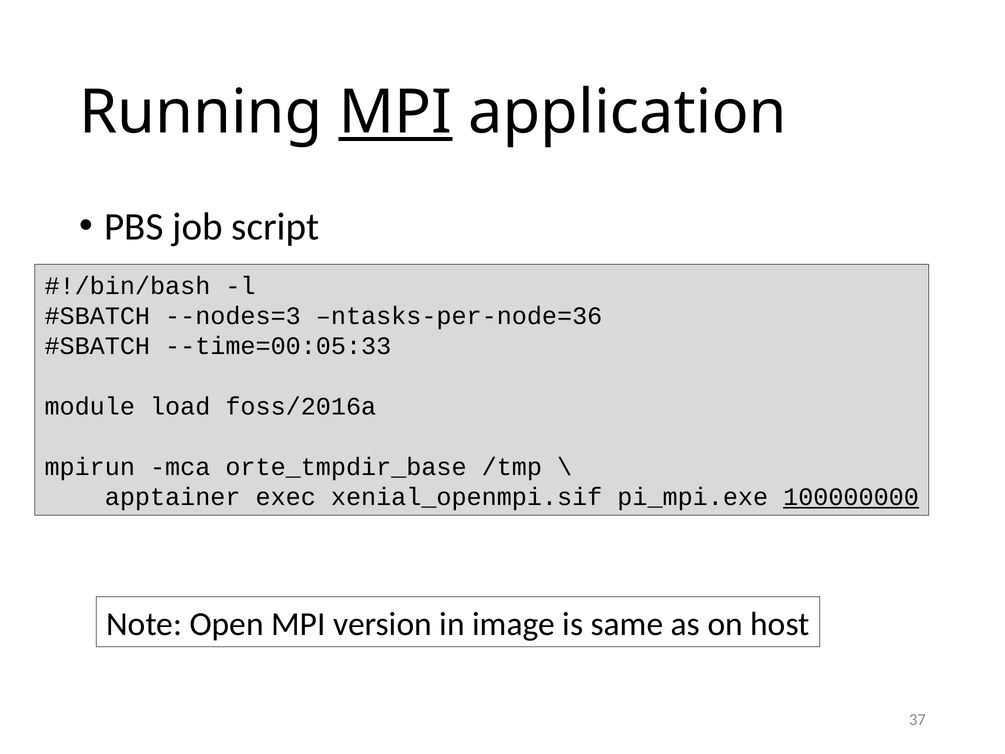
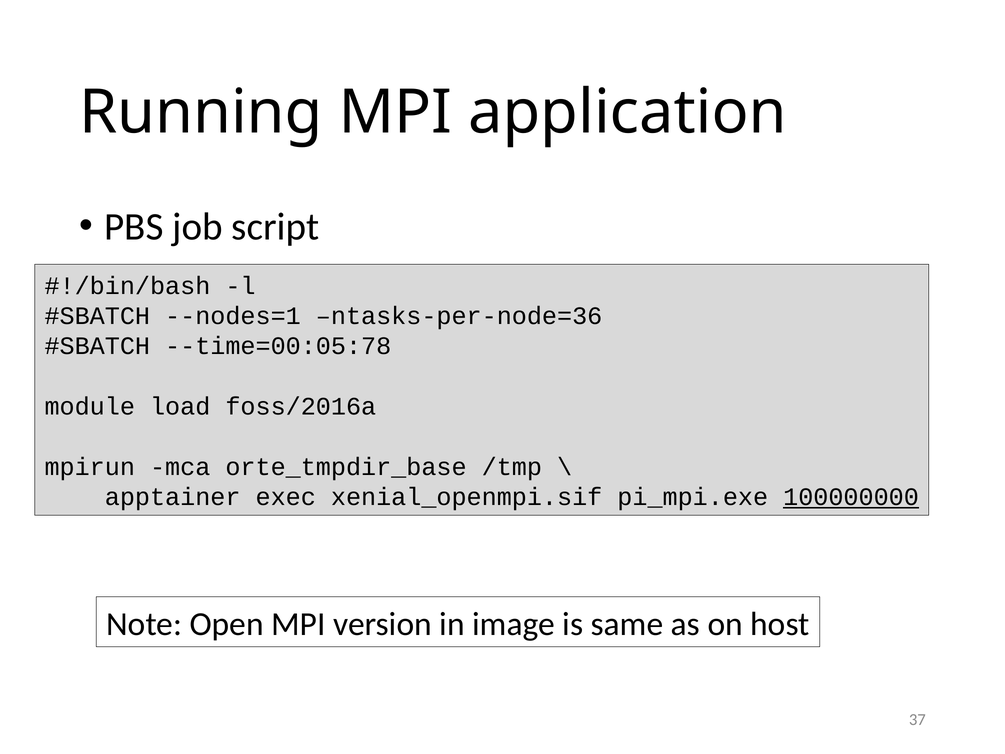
MPI underline: present -> none (395, 113)
--nodes=3: --nodes=3 -> --nodes=1 (233, 316)
--time=00:05:33: --time=00:05:33 -> --time=00:05:78 (278, 346)
